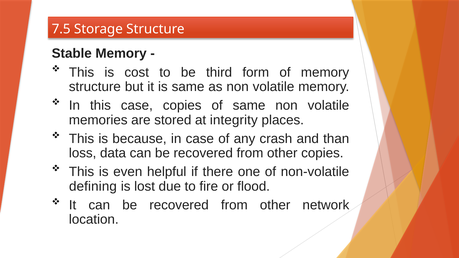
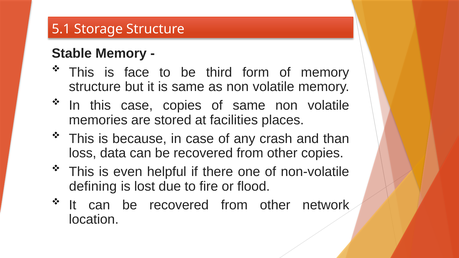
7.5: 7.5 -> 5.1 (61, 29)
cost: cost -> face (137, 72)
integrity: integrity -> facilities (234, 120)
